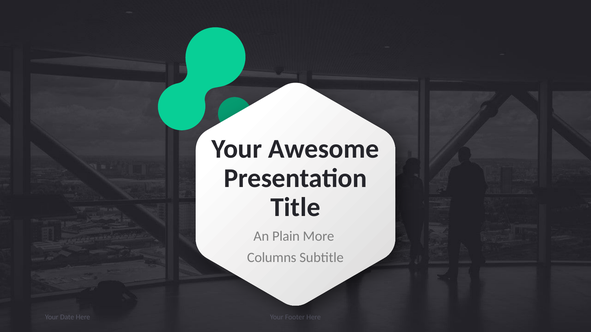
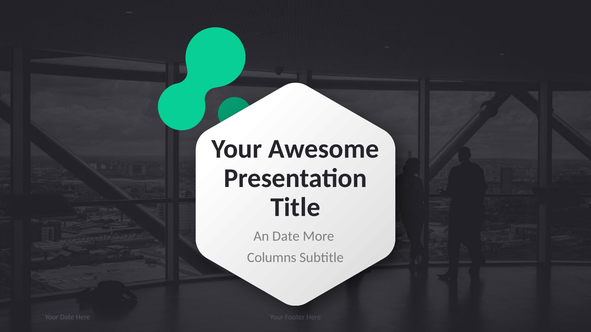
An Plain: Plain -> Date (286, 237)
